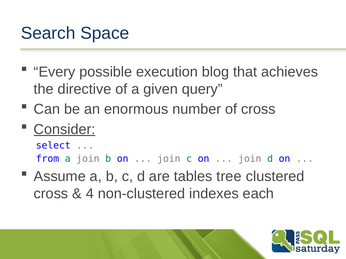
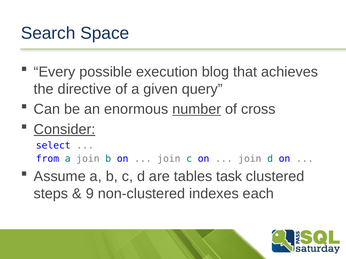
number underline: none -> present (197, 109)
tree: tree -> task (229, 177)
cross: cross -> steps (51, 194)
4: 4 -> 9 (90, 194)
